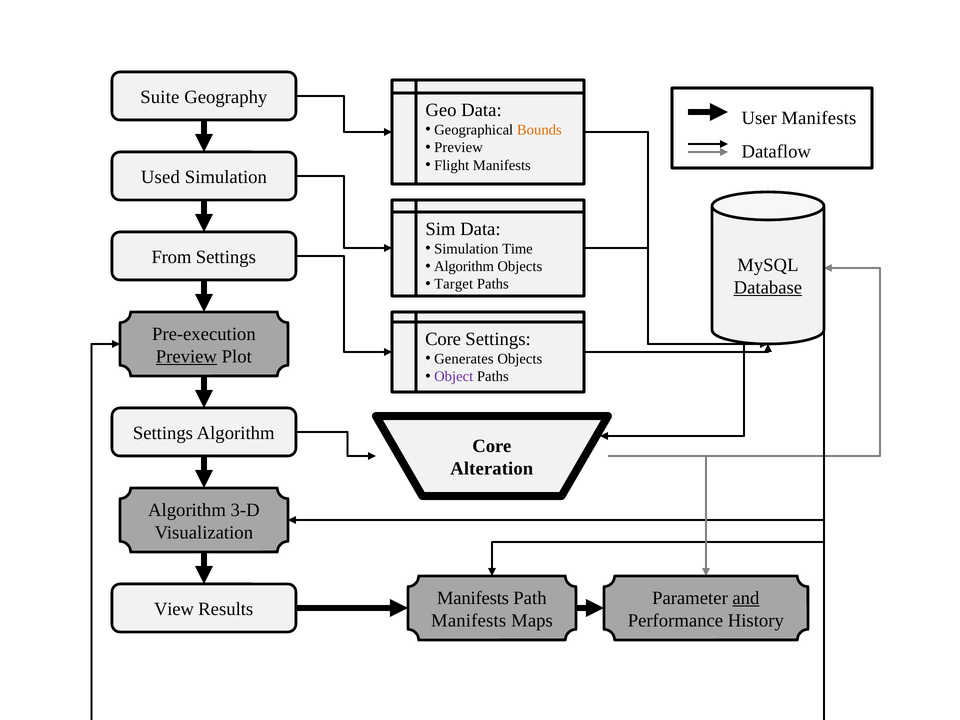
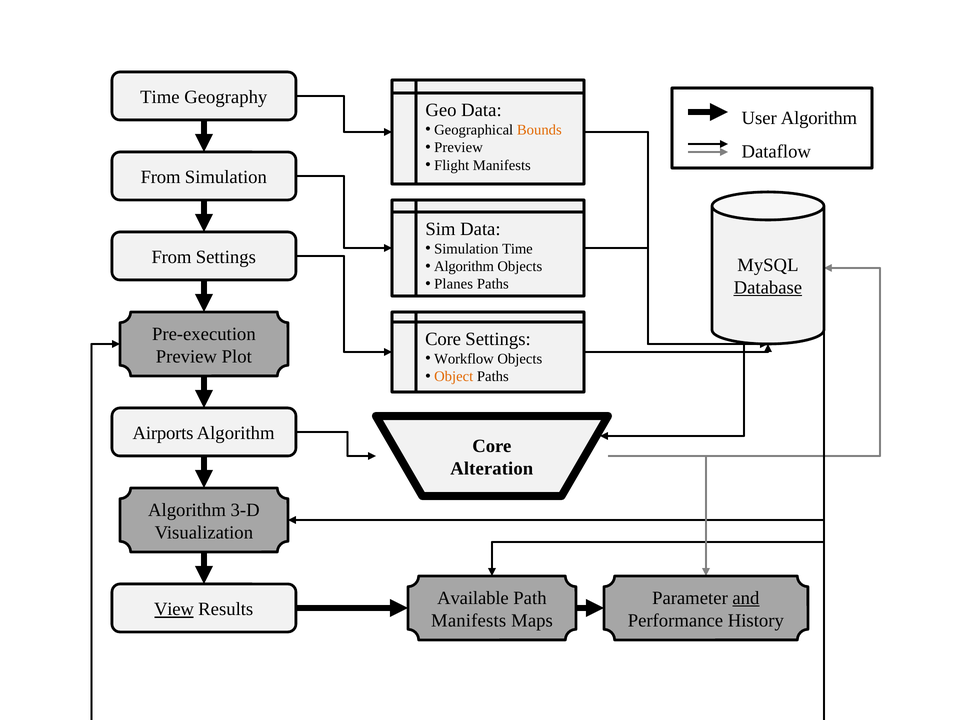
Suite: Suite -> Time (160, 97)
User Manifests: Manifests -> Algorithm (819, 118)
Used: Used -> From (161, 177)
Target: Target -> Planes (454, 284)
Preview underline: present -> none (186, 356)
Generates: Generates -> Workflow (464, 359)
Object colour: purple -> orange (454, 377)
Settings: Settings -> Airports (163, 433)
Manifests: Manifests -> Available (473, 598)
View underline: none -> present (174, 609)
